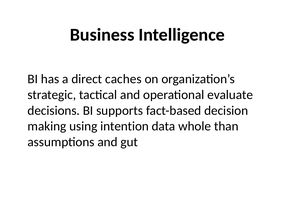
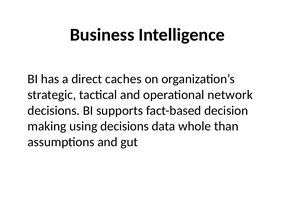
evaluate: evaluate -> network (230, 95)
using intention: intention -> decisions (125, 126)
